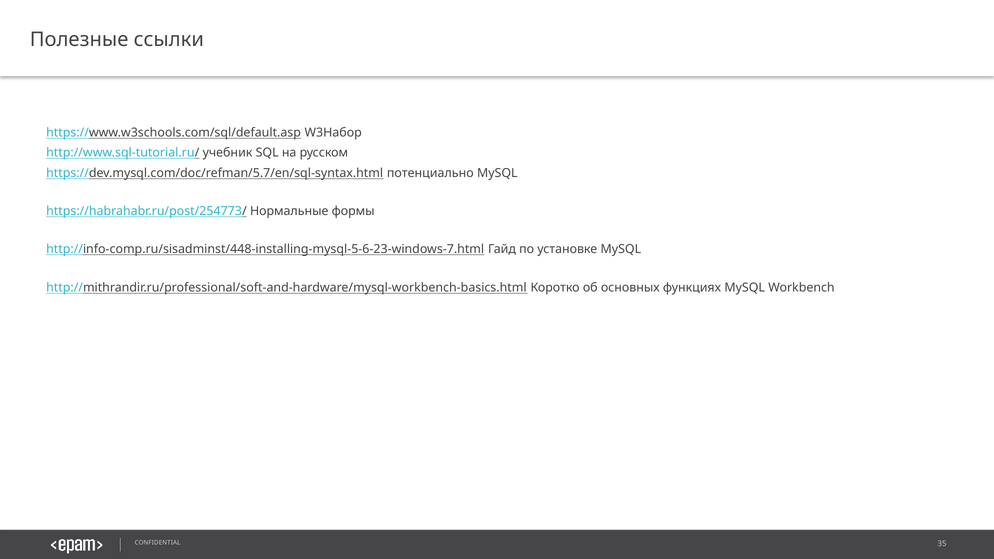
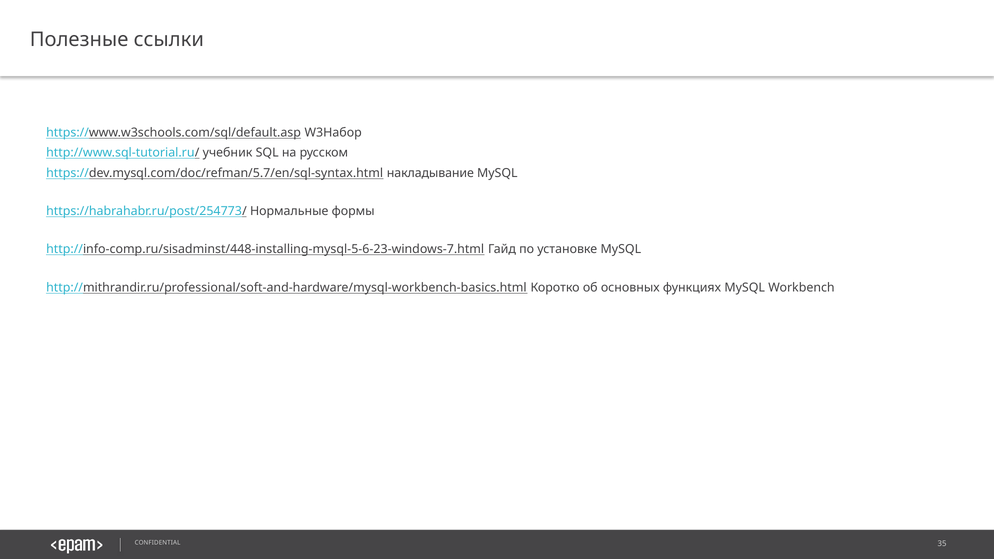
потенциально: потенциально -> накладывание (430, 173)
